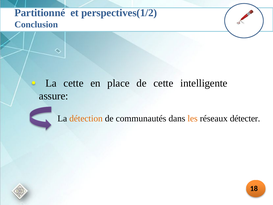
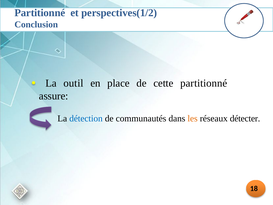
La cette: cette -> outil (73, 83)
cette intelligente: intelligente -> partitionné (204, 83)
détection colour: orange -> blue (86, 118)
